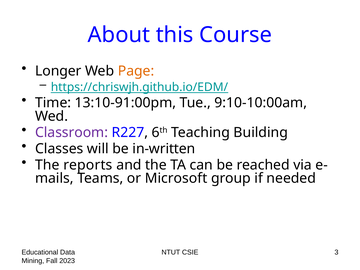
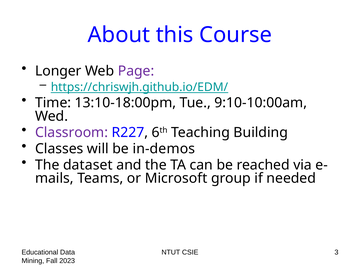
Page colour: orange -> purple (136, 71)
13:10-91:00pm: 13:10-91:00pm -> 13:10-18:00pm (125, 103)
in-written: in-written -> in-demos (164, 149)
reports: reports -> dataset (88, 165)
